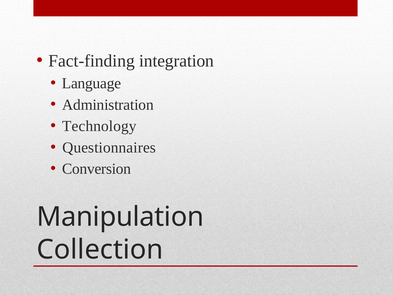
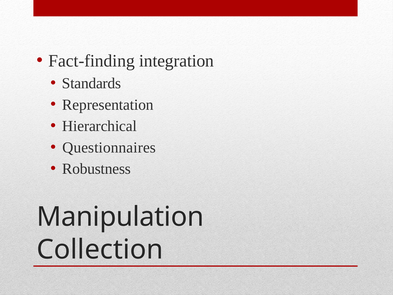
Language: Language -> Standards (91, 83)
Administration: Administration -> Representation (108, 105)
Technology: Technology -> Hierarchical (100, 126)
Conversion: Conversion -> Robustness (97, 169)
